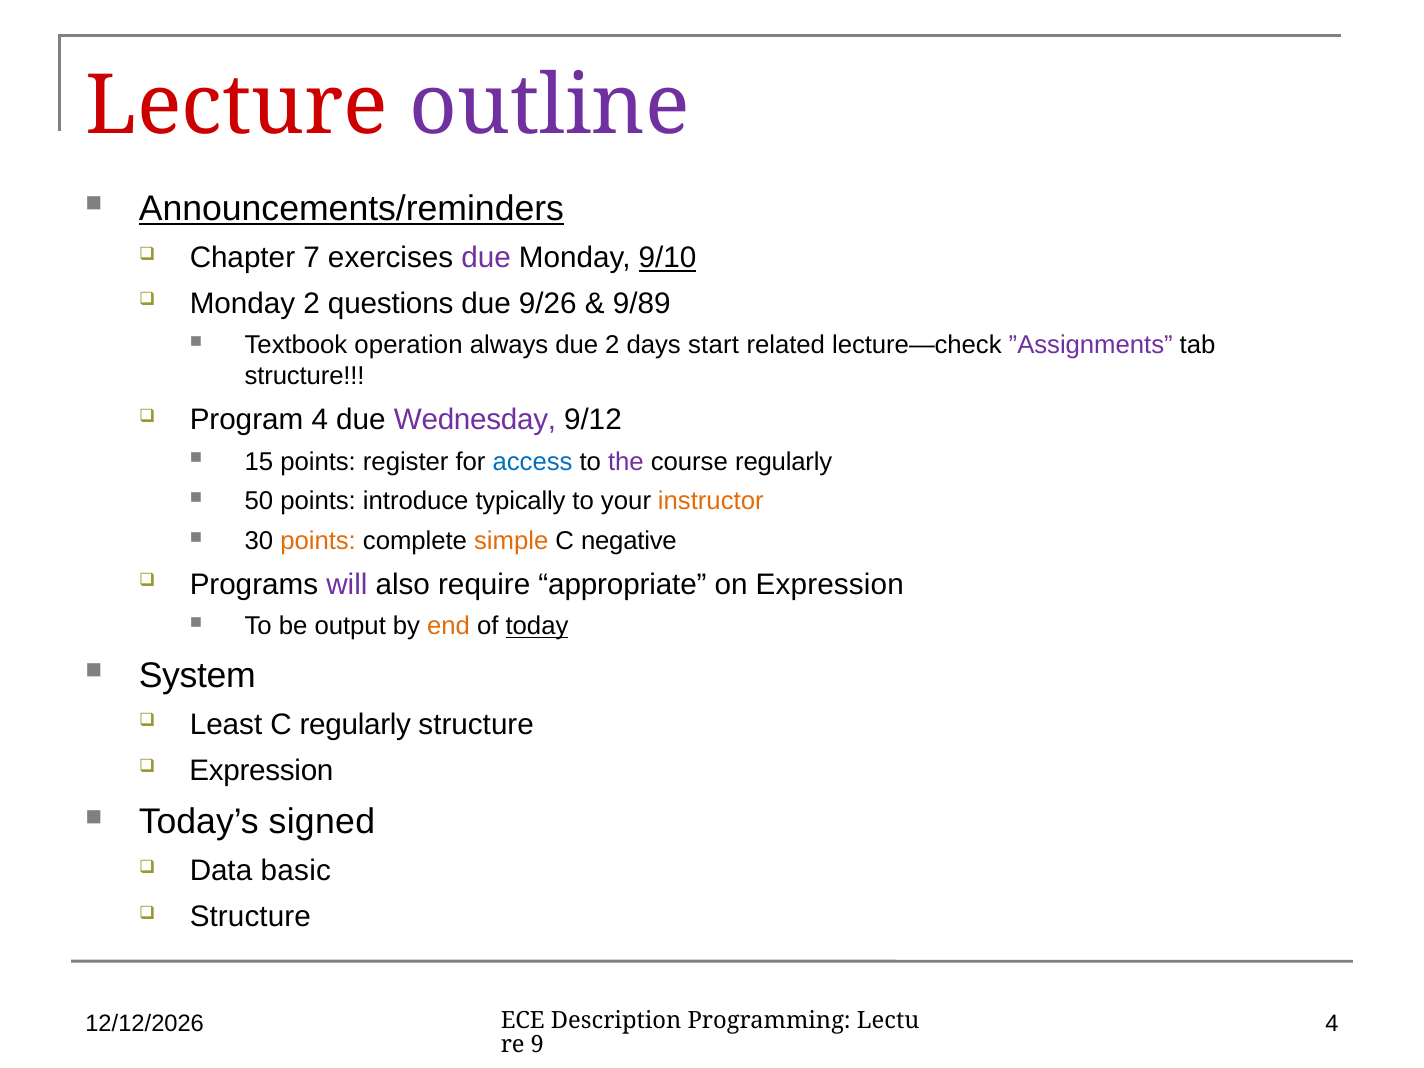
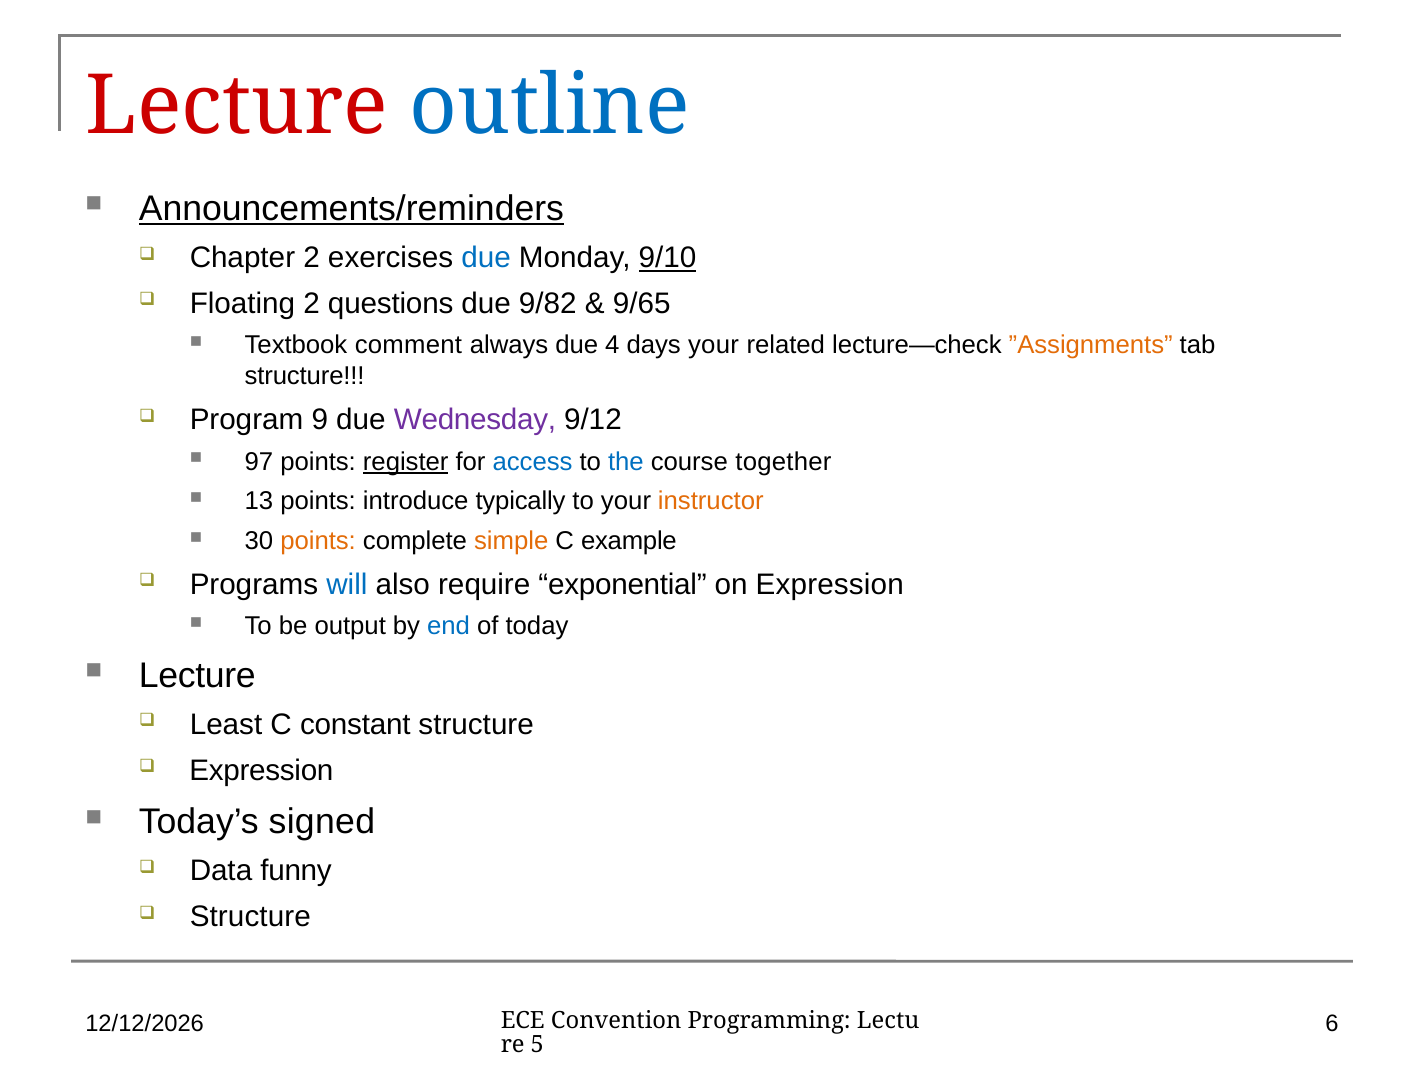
outline colour: purple -> blue (550, 106)
Chapter 7: 7 -> 2 (312, 258)
due colour: purple -> blue (486, 258)
Monday: Monday -> Floating (242, 304)
9/26: 9/26 -> 9/82 (548, 304)
9/89: 9/89 -> 9/65 (642, 304)
operation: operation -> comment (408, 345)
due 2: 2 -> 4 (612, 345)
days start: start -> your (714, 345)
”Assignments colour: purple -> orange (1091, 345)
Program 4: 4 -> 9 (320, 420)
15: 15 -> 97 (259, 462)
register underline: none -> present (406, 462)
the colour: purple -> blue (626, 462)
course regularly: regularly -> together (783, 462)
50: 50 -> 13 (259, 501)
negative: negative -> example (629, 541)
will colour: purple -> blue (347, 585)
appropriate: appropriate -> exponential (623, 585)
end colour: orange -> blue (449, 626)
today underline: present -> none (537, 626)
System: System -> Lecture (197, 676)
C regularly: regularly -> constant (355, 725)
basic: basic -> funny (296, 871)
4: 4 -> 6 (1332, 1024)
Description: Description -> Convention (616, 1021)
9: 9 -> 5 (537, 1044)
